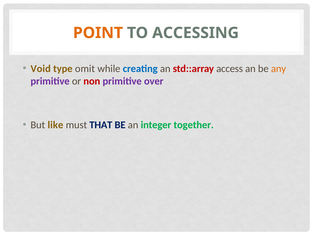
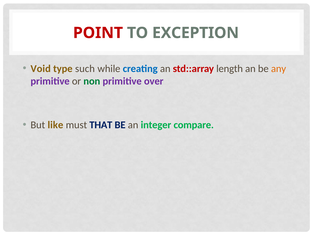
POINT colour: orange -> red (98, 33)
ACCESSING: ACCESSING -> EXCEPTION (196, 33)
omit: omit -> such (85, 69)
access: access -> length (230, 69)
non colour: red -> green (92, 81)
together: together -> compare (194, 125)
